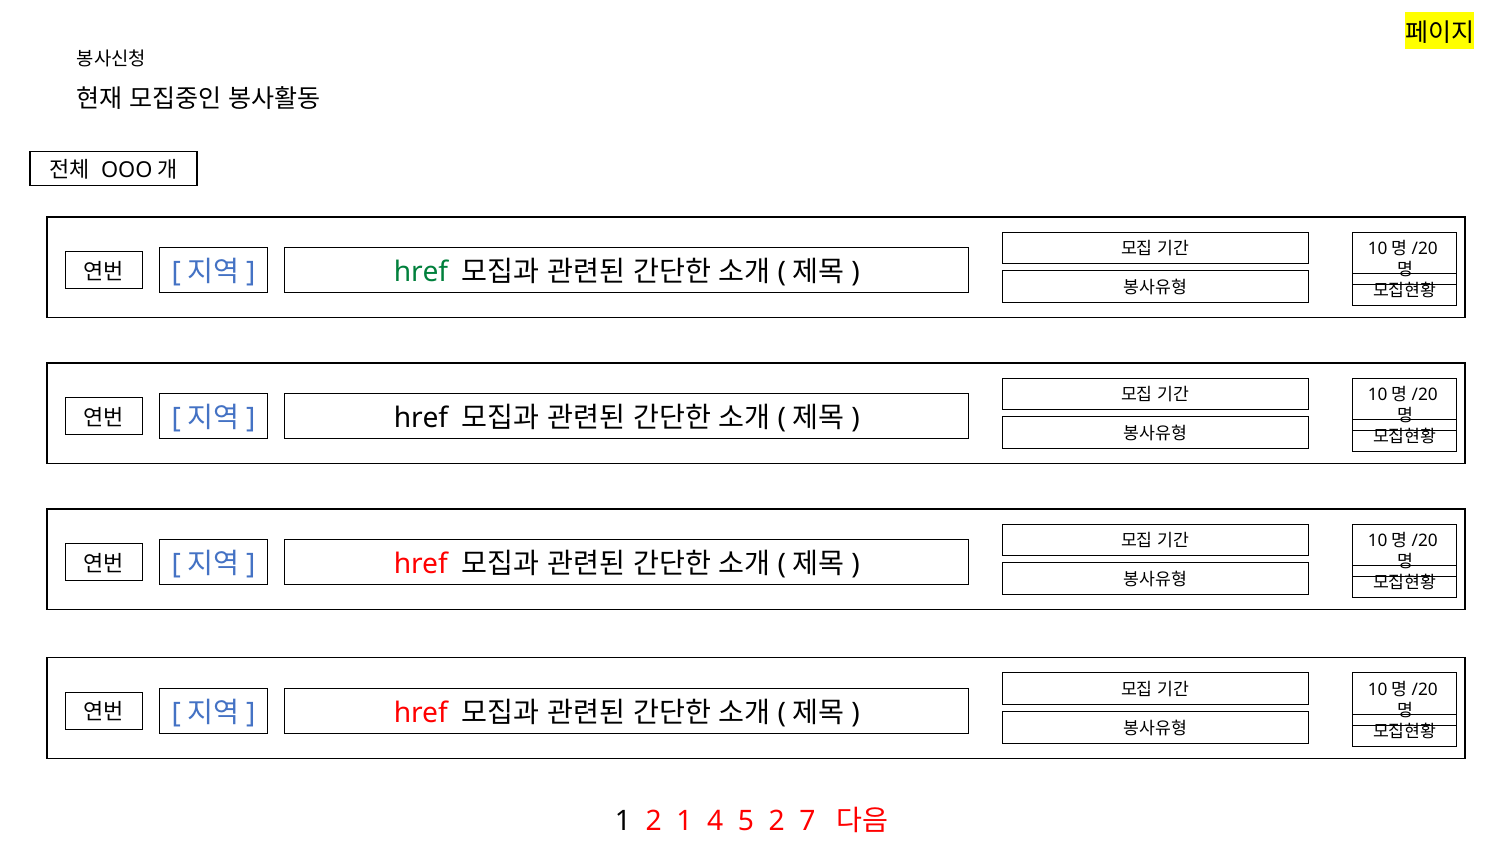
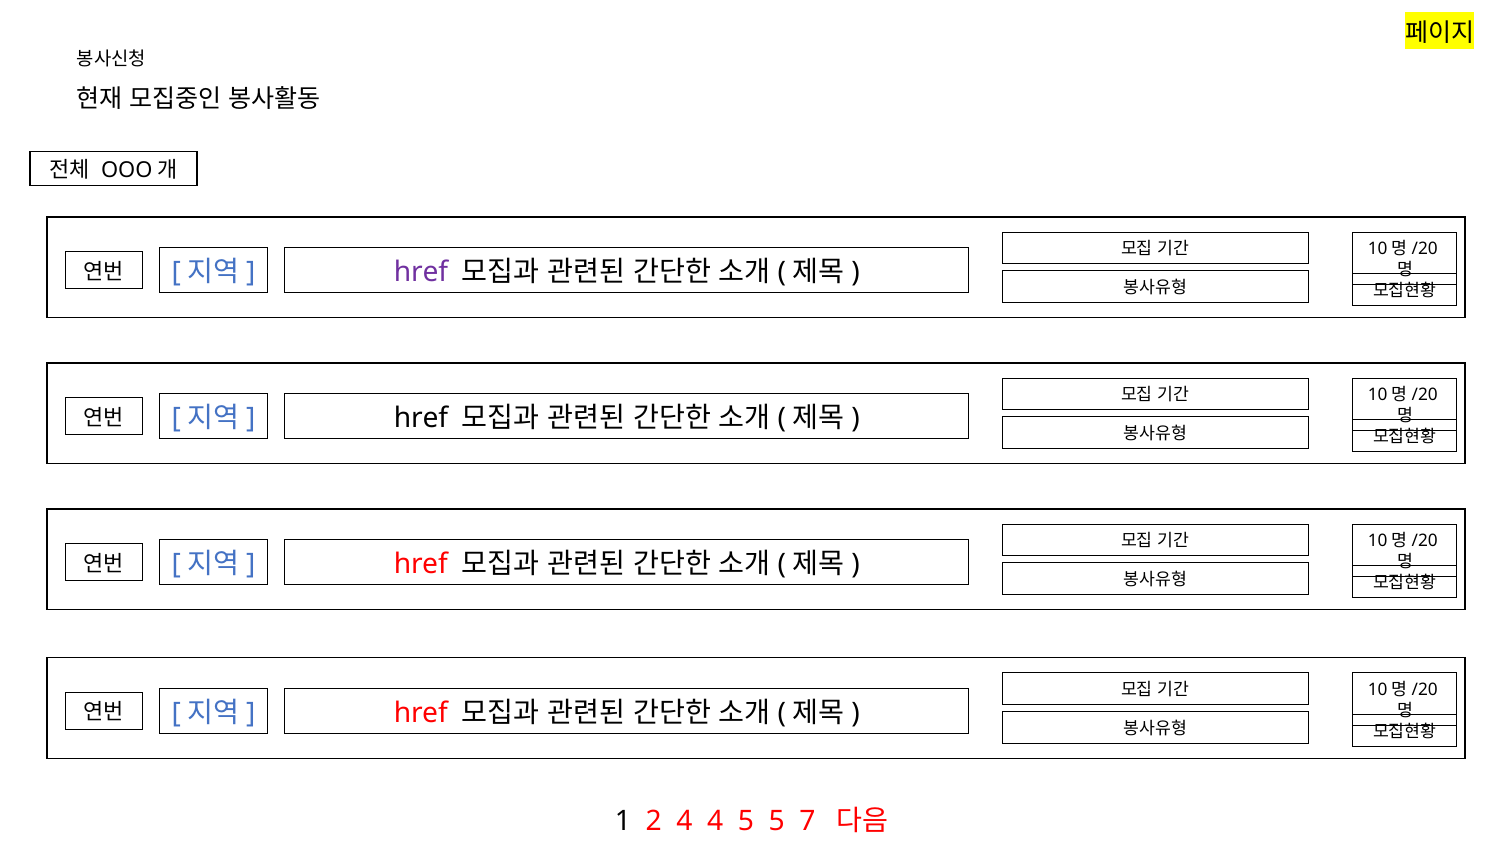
href colour: green -> purple (421, 272)
2 1: 1 -> 4 (684, 821)
5 2: 2 -> 5 (777, 821)
